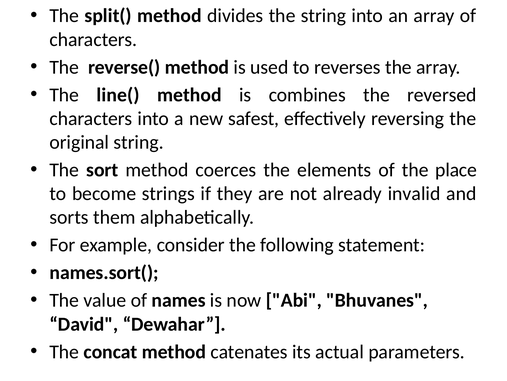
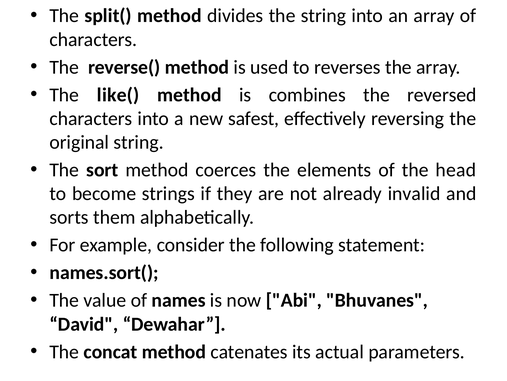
line(: line( -> like( (118, 95)
place: place -> head (456, 170)
